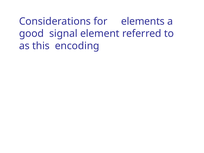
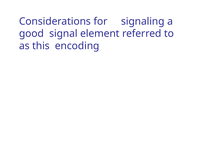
elements: elements -> signaling (143, 21)
